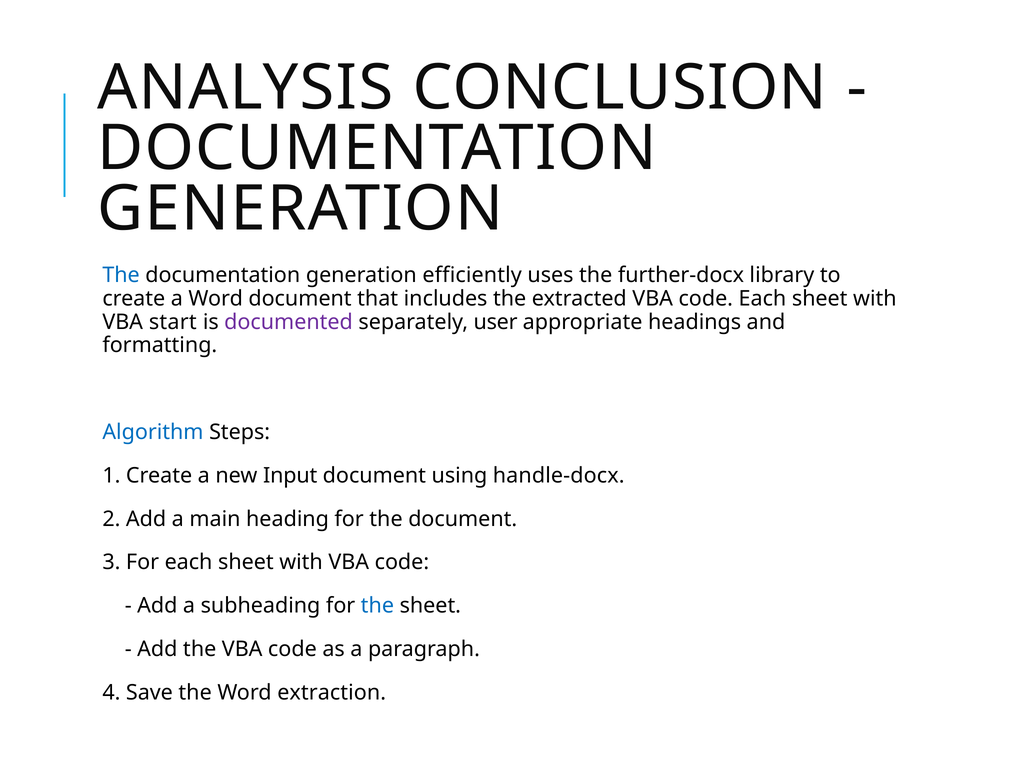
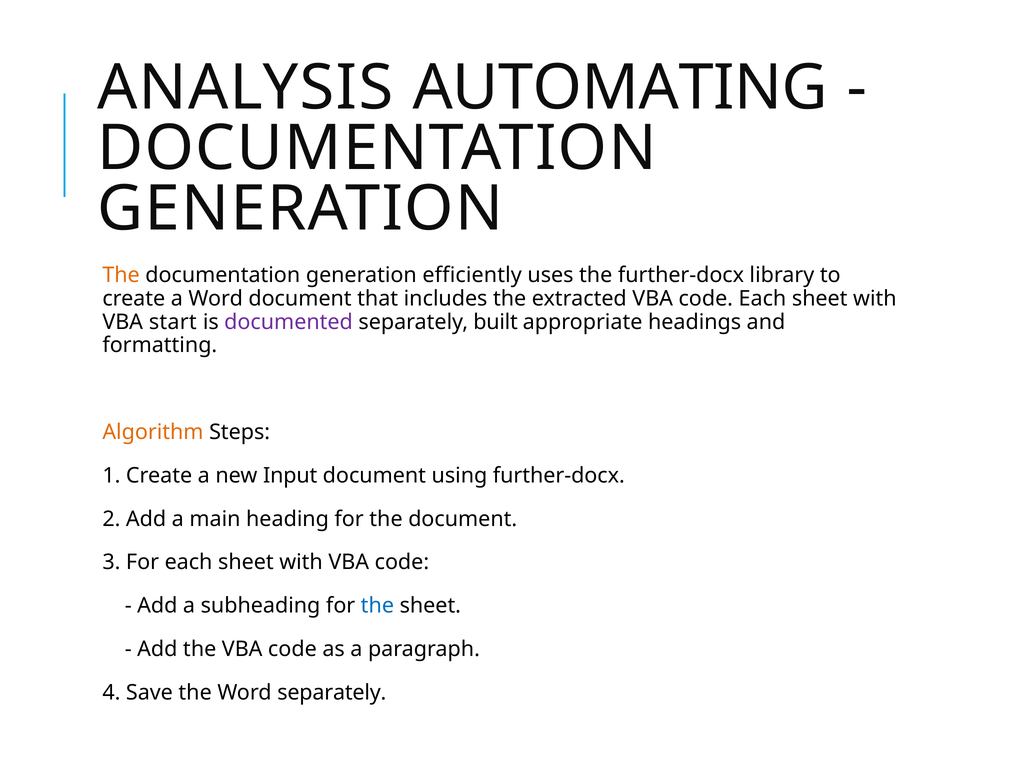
CONCLUSION: CONCLUSION -> AUTOMATING (620, 88)
The colour: blue -> orange (121, 275)
user: user -> built (496, 322)
Algorithm colour: blue -> orange (153, 432)
using handle-docx: handle-docx -> further-docx (559, 475)
Word extraction: extraction -> separately (332, 692)
